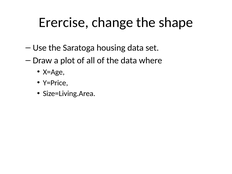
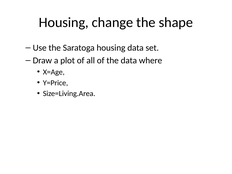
Erercise: Erercise -> Housing (64, 22)
